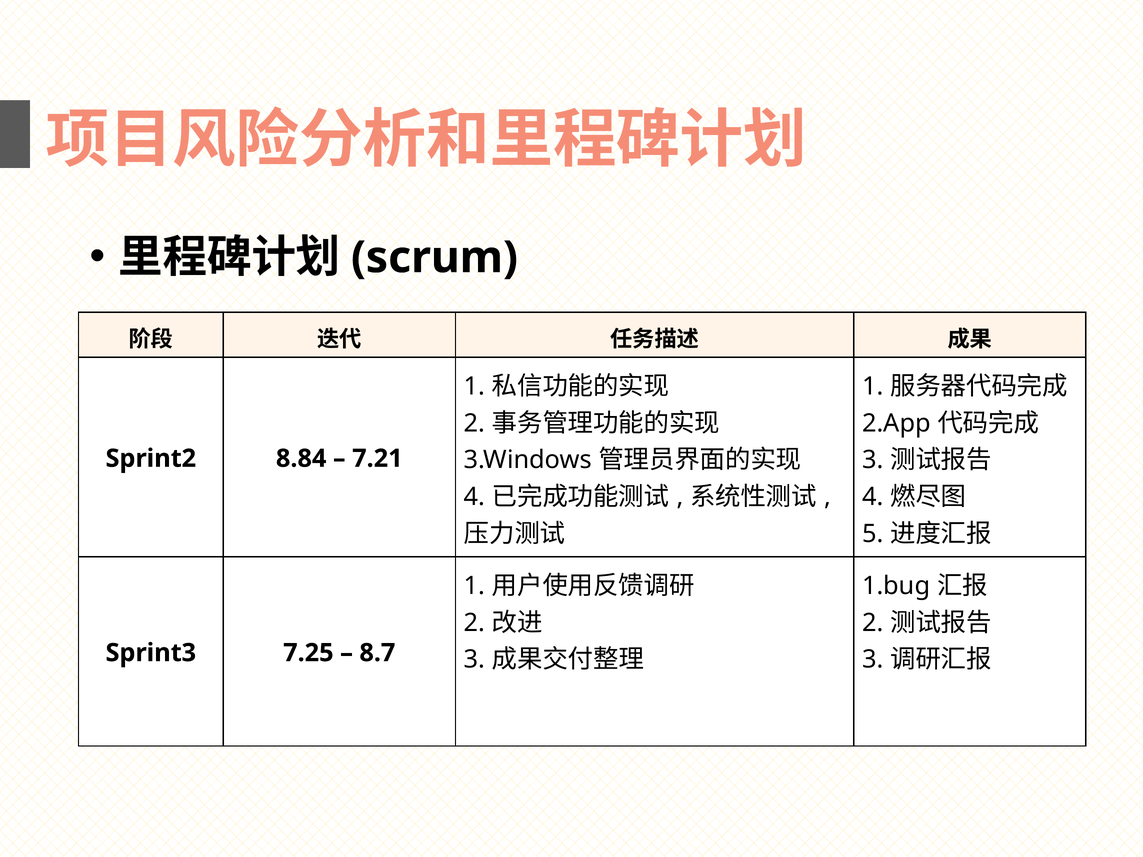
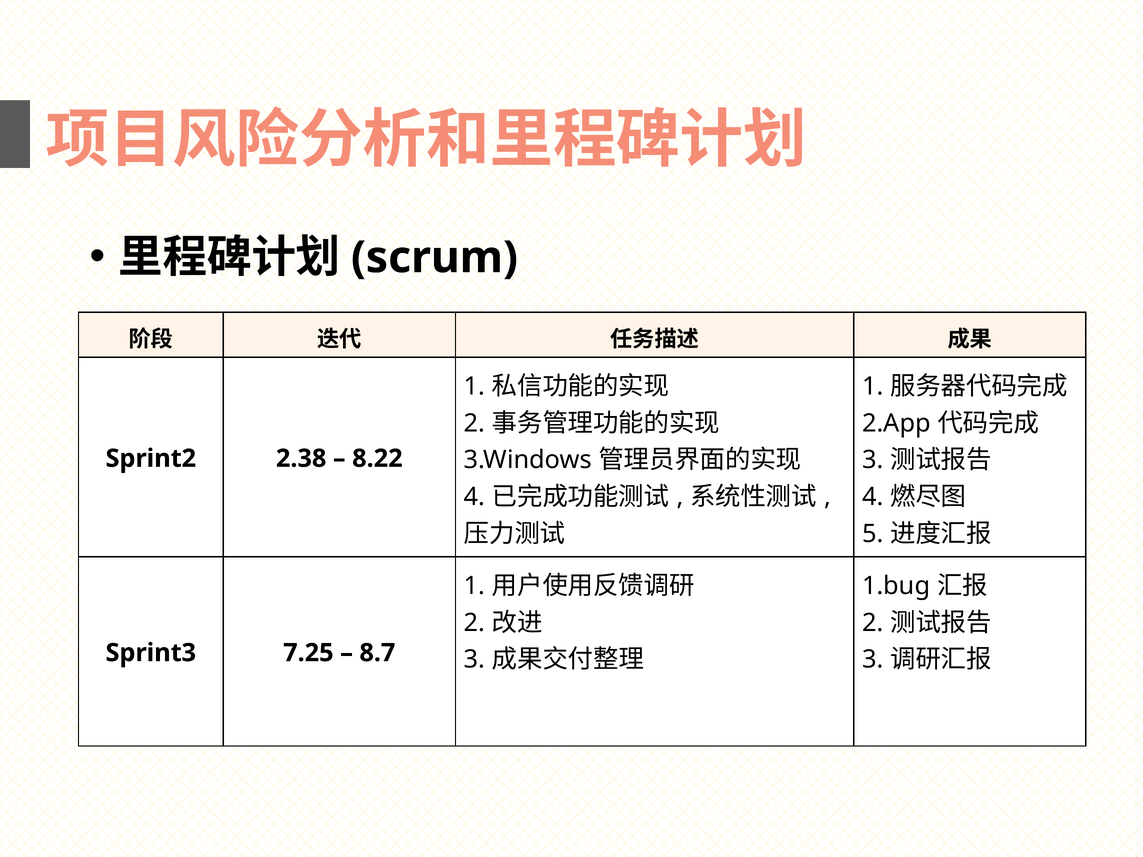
8.84: 8.84 -> 2.38 (301, 459)
7.21: 7.21 -> 8.22 (377, 459)
